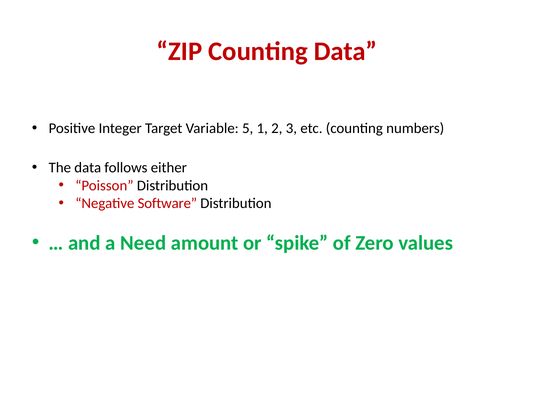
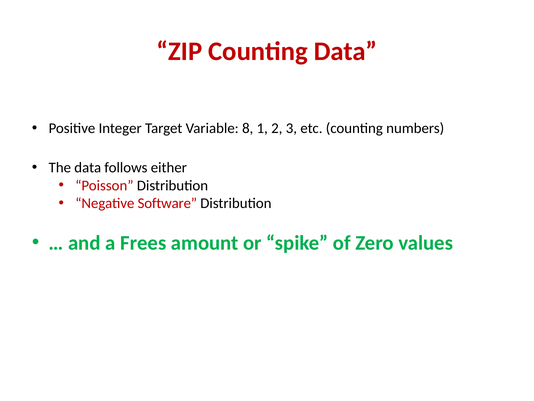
5: 5 -> 8 (248, 128)
Need: Need -> Frees (143, 243)
